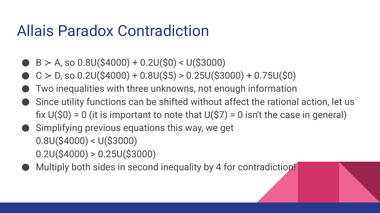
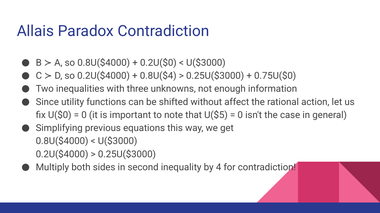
0.8U($5: 0.8U($5 -> 0.8U($4 (158, 76)
U($7: U($7 -> U($5 (216, 115)
